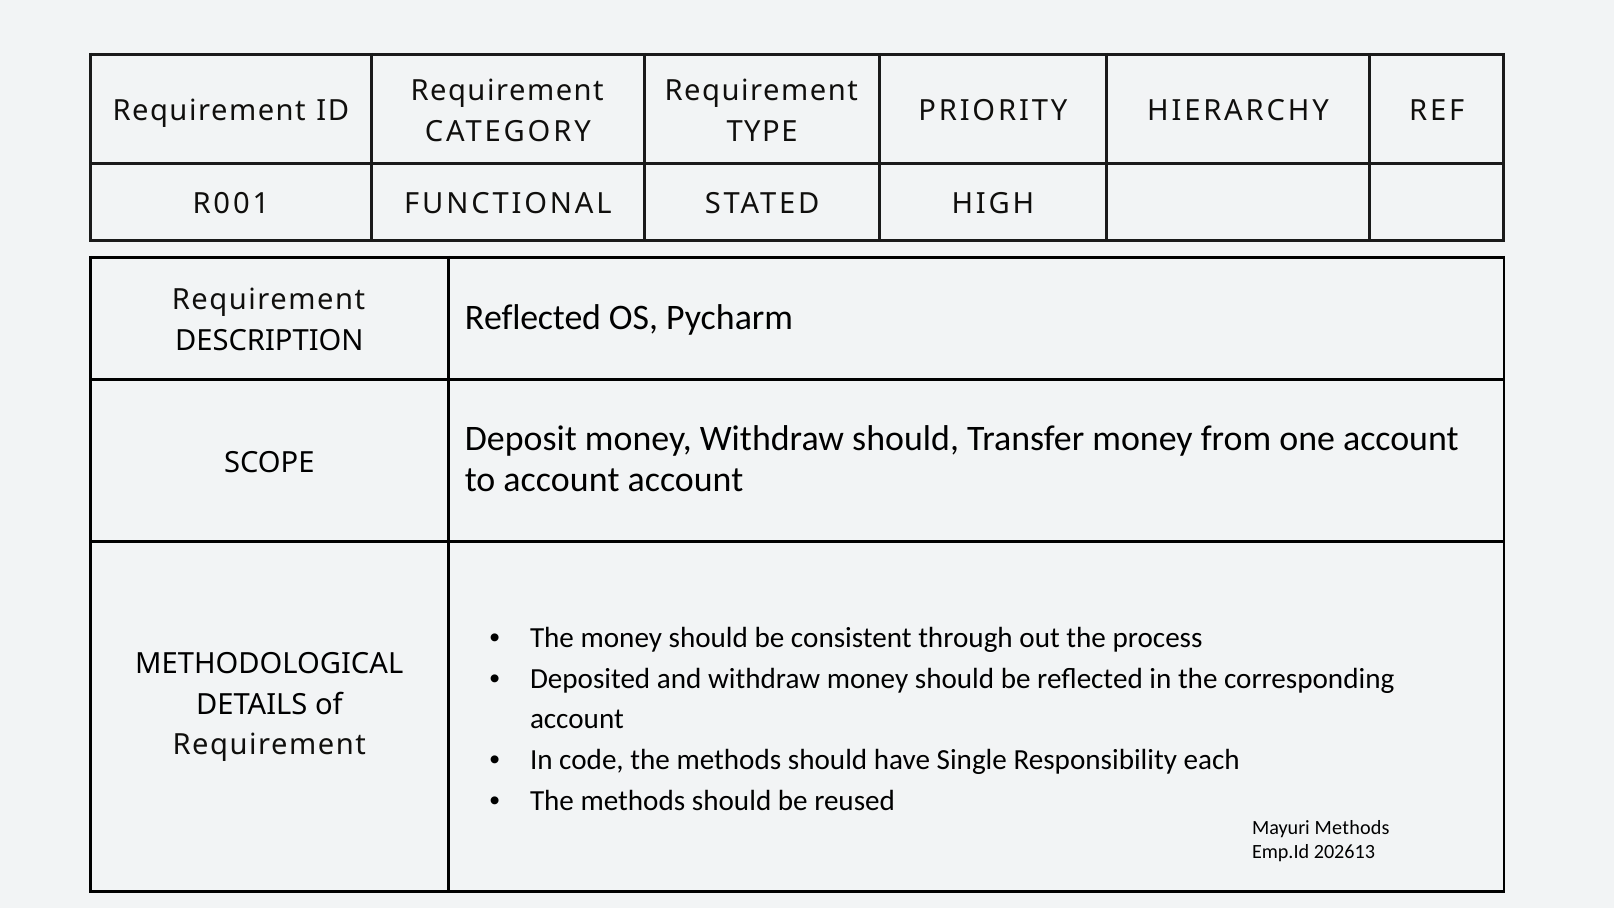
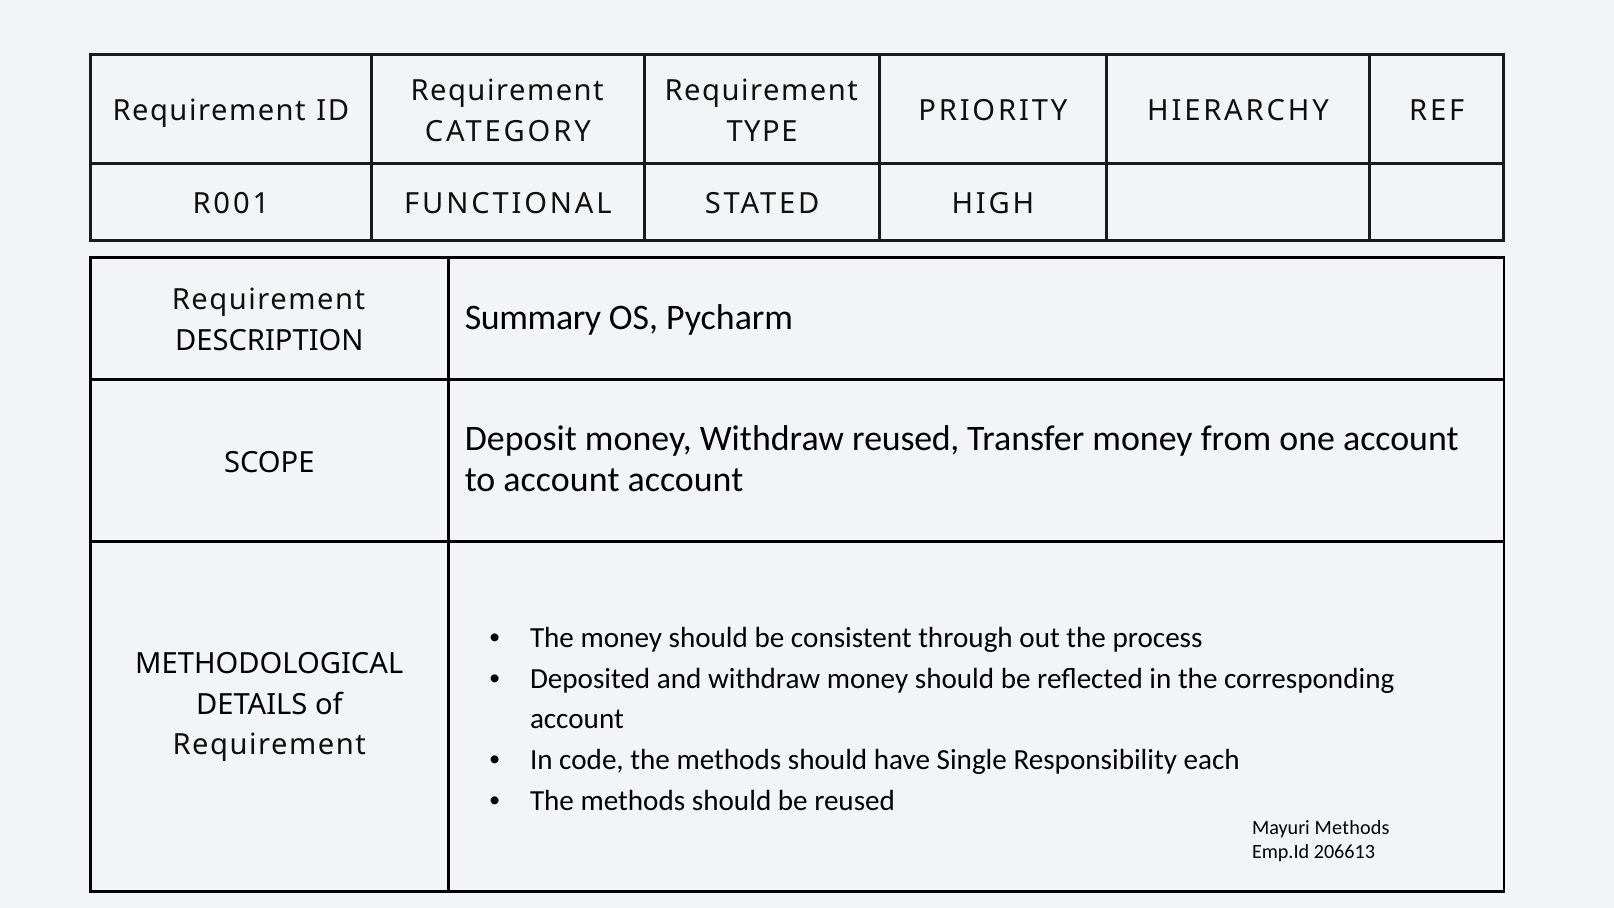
Reflected: Reflected -> Summary (533, 317)
Withdraw should: should -> reused (906, 439)
202613: 202613 -> 206613 (1344, 852)
